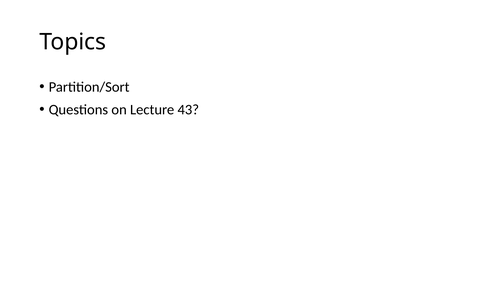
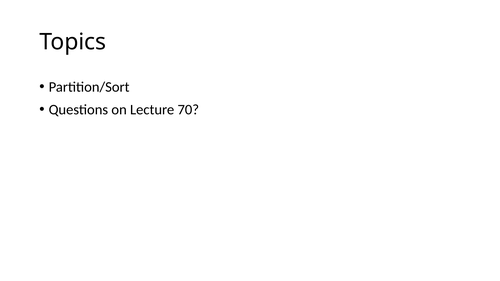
43: 43 -> 70 (188, 110)
